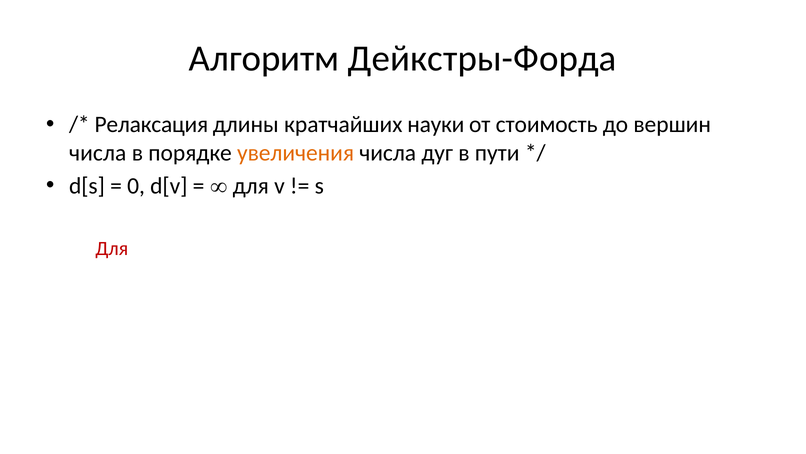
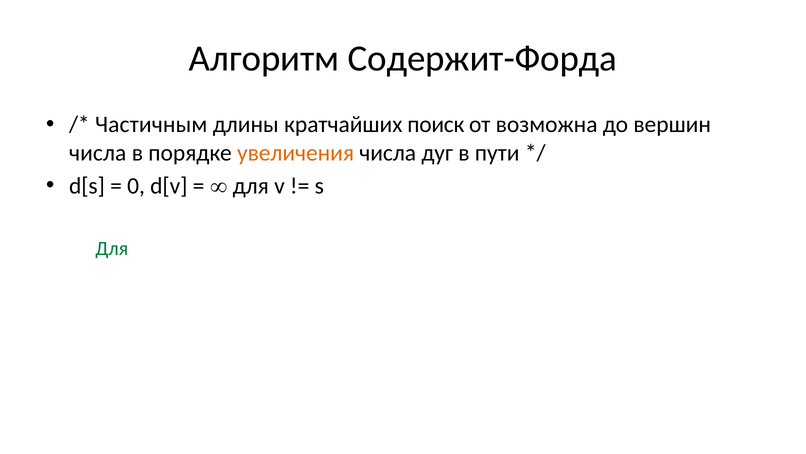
Дейкстры-Форда: Дейкстры-Форда -> Содержит-Форда (482, 59)
Релаксация: Релаксация -> Частичным (151, 125)
науки: науки -> поиск (436, 125)
стоимость: стоимость -> возможна (547, 125)
Для colour: red -> green (112, 248)
